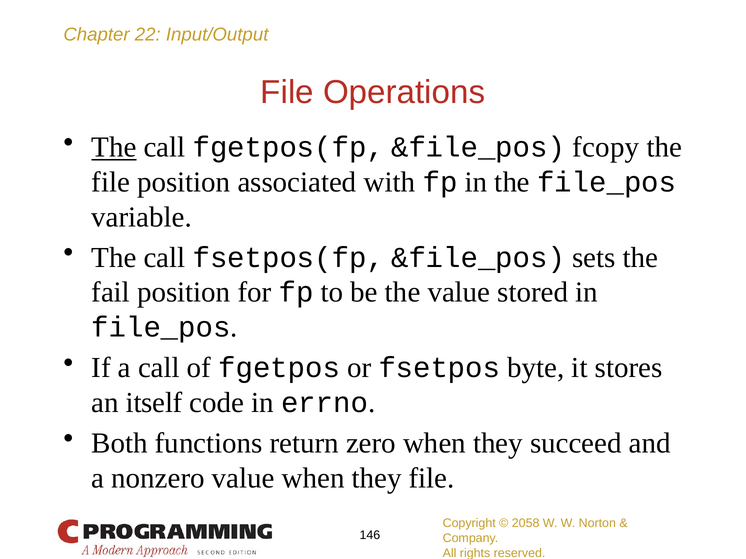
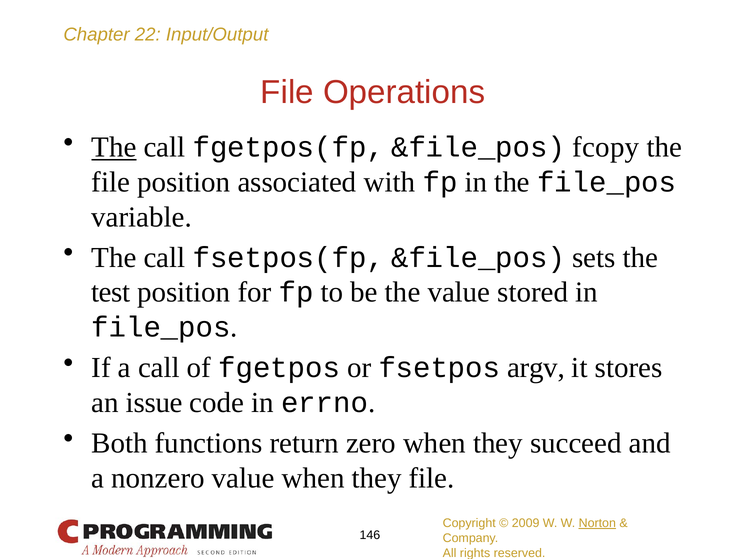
fail: fail -> test (111, 293)
byte: byte -> argv (536, 368)
itself: itself -> issue (154, 403)
2058: 2058 -> 2009 (526, 524)
Norton underline: none -> present (597, 524)
